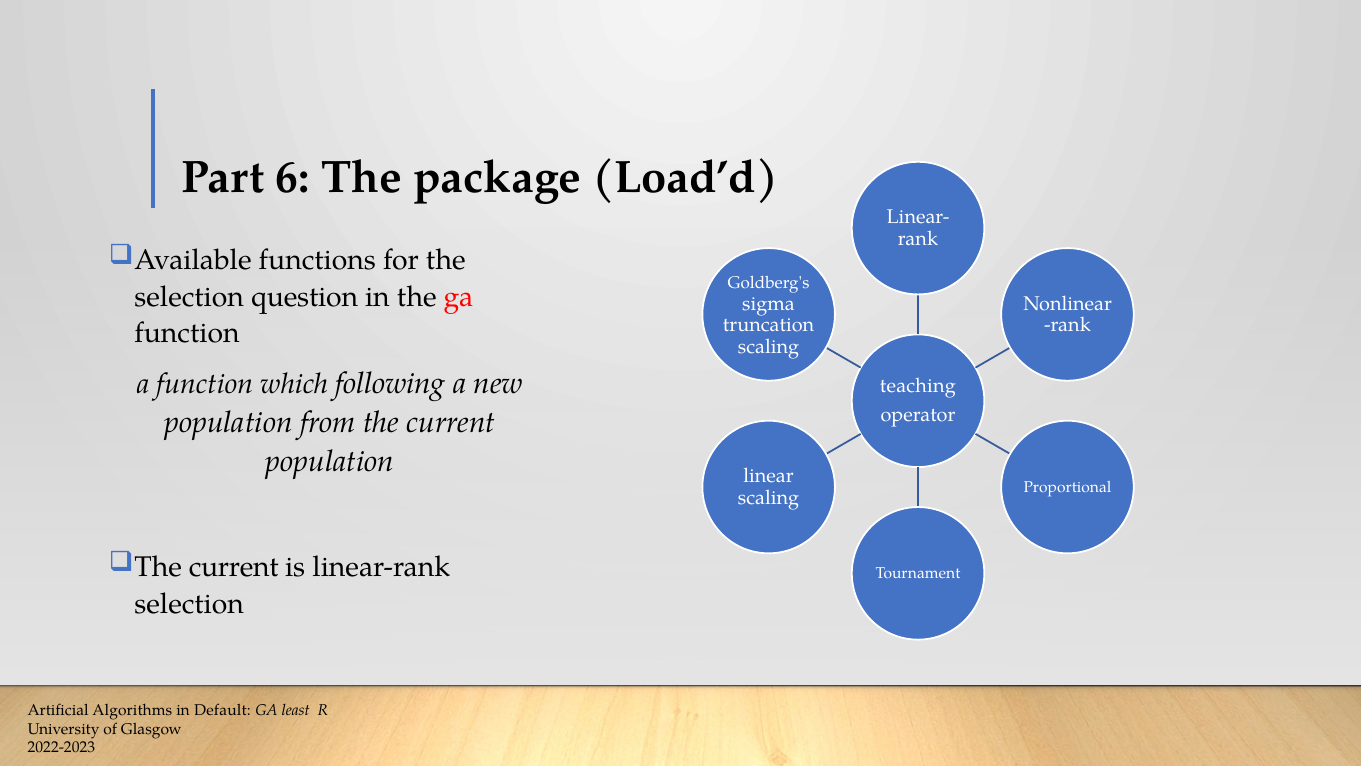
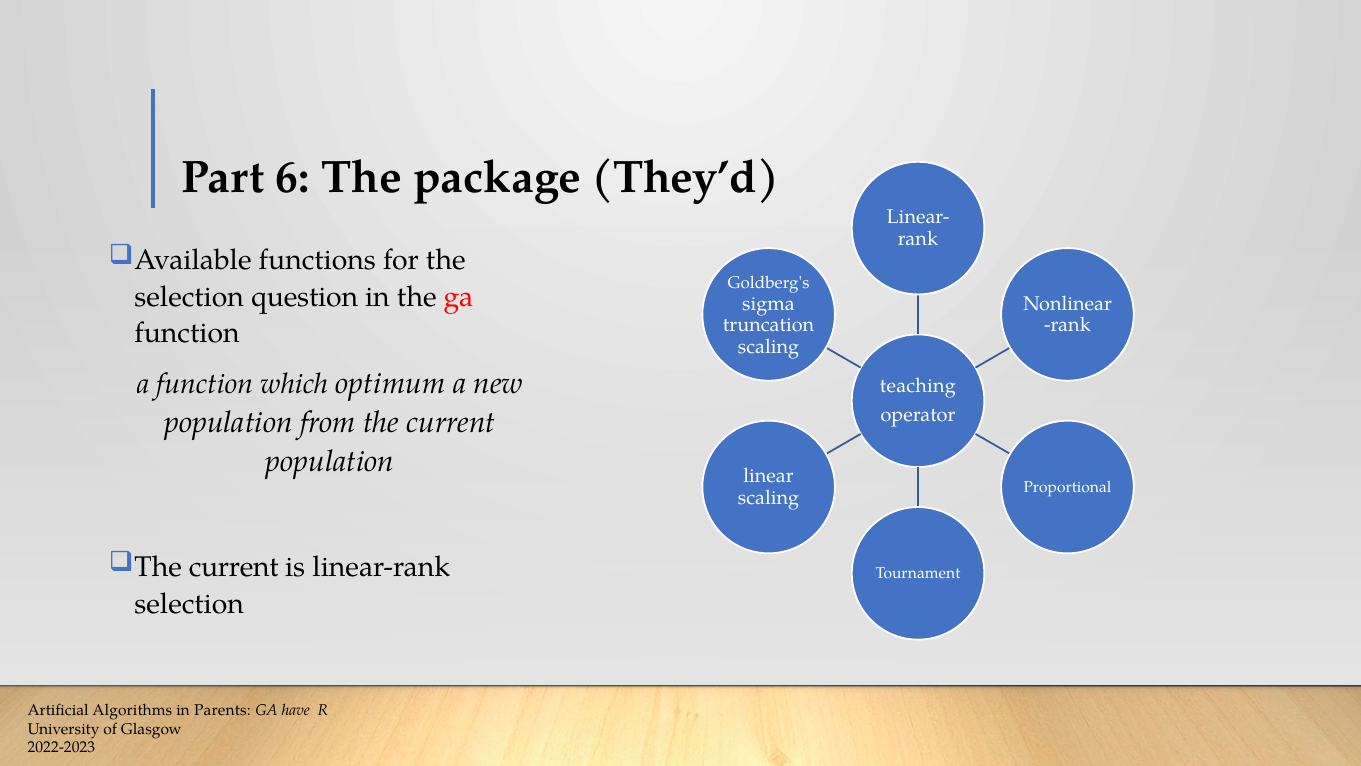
Load’d: Load’d -> They’d (685, 177)
following: following -> optimum (390, 384)
Default: Default -> Parents (222, 710)
least: least -> have (296, 710)
